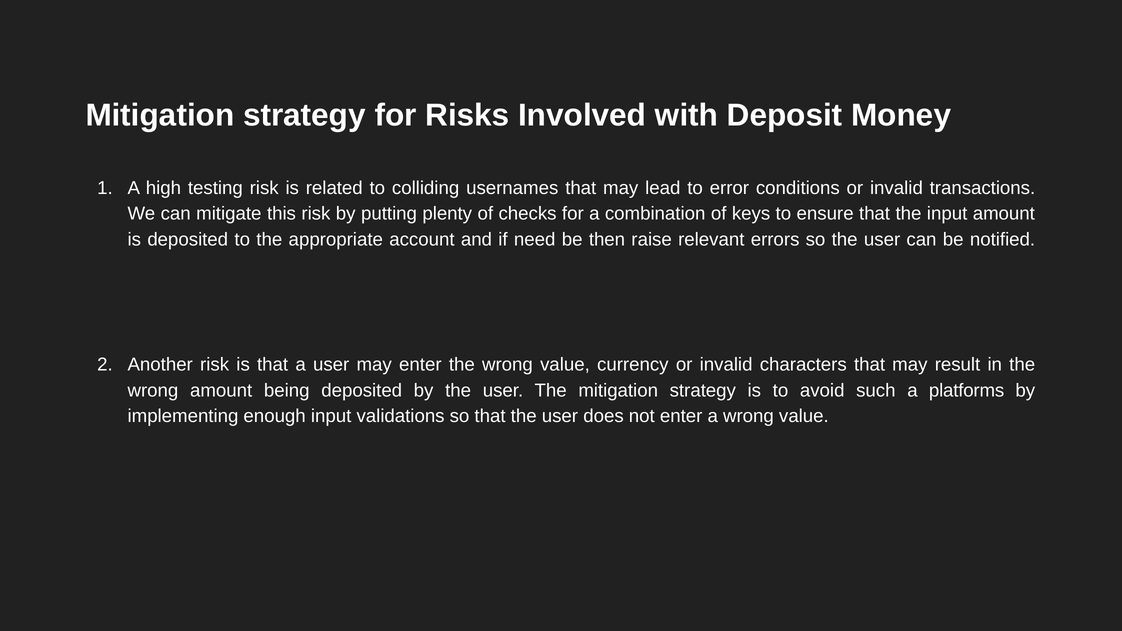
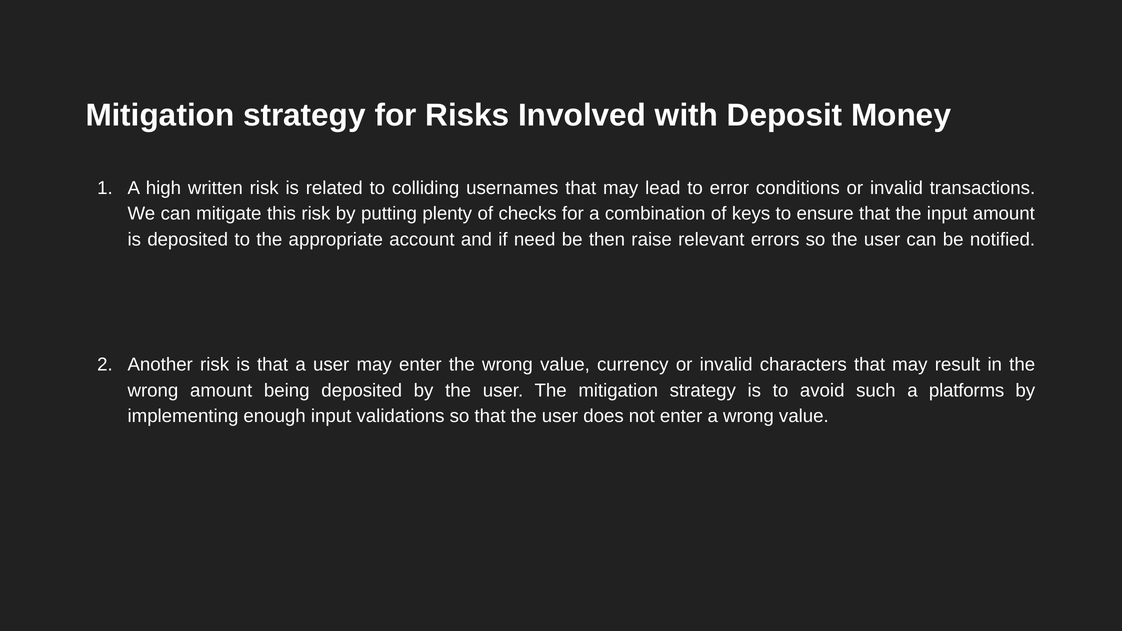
testing: testing -> written (215, 188)
